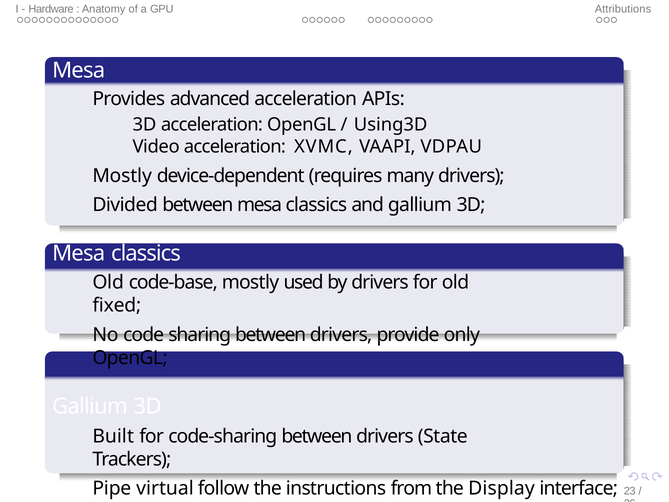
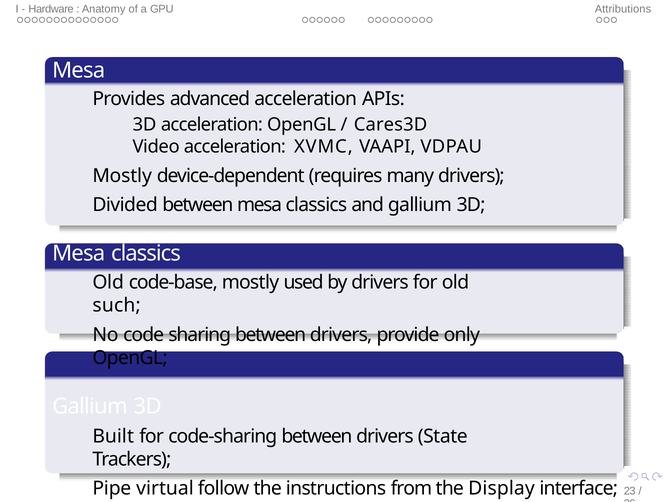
Using3D: Using3D -> Cares3D (391, 125)
fixed: fixed -> such (117, 306)
